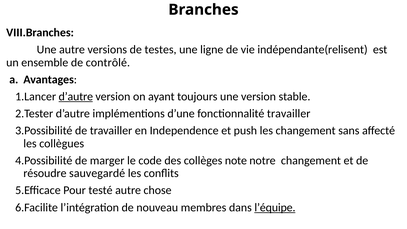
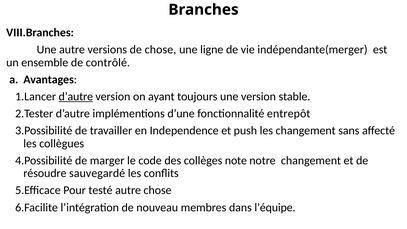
de testes: testes -> chose (160, 50)
indépendante(relisent: indépendante(relisent -> indépendante(merger (312, 50)
fonctionnalité travailler: travailler -> entrepôt (289, 114)
l’équipe underline: present -> none (275, 207)
